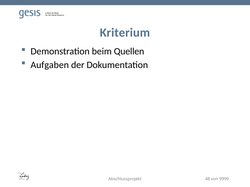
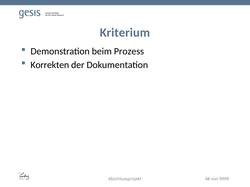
Quellen: Quellen -> Prozess (129, 52)
Aufgaben: Aufgaben -> Korrekten (50, 65)
